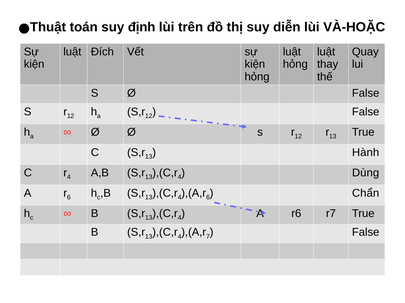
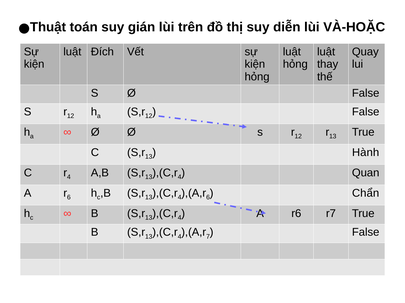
định: định -> gián (142, 27)
Dùng: Dùng -> Quan (366, 173)
